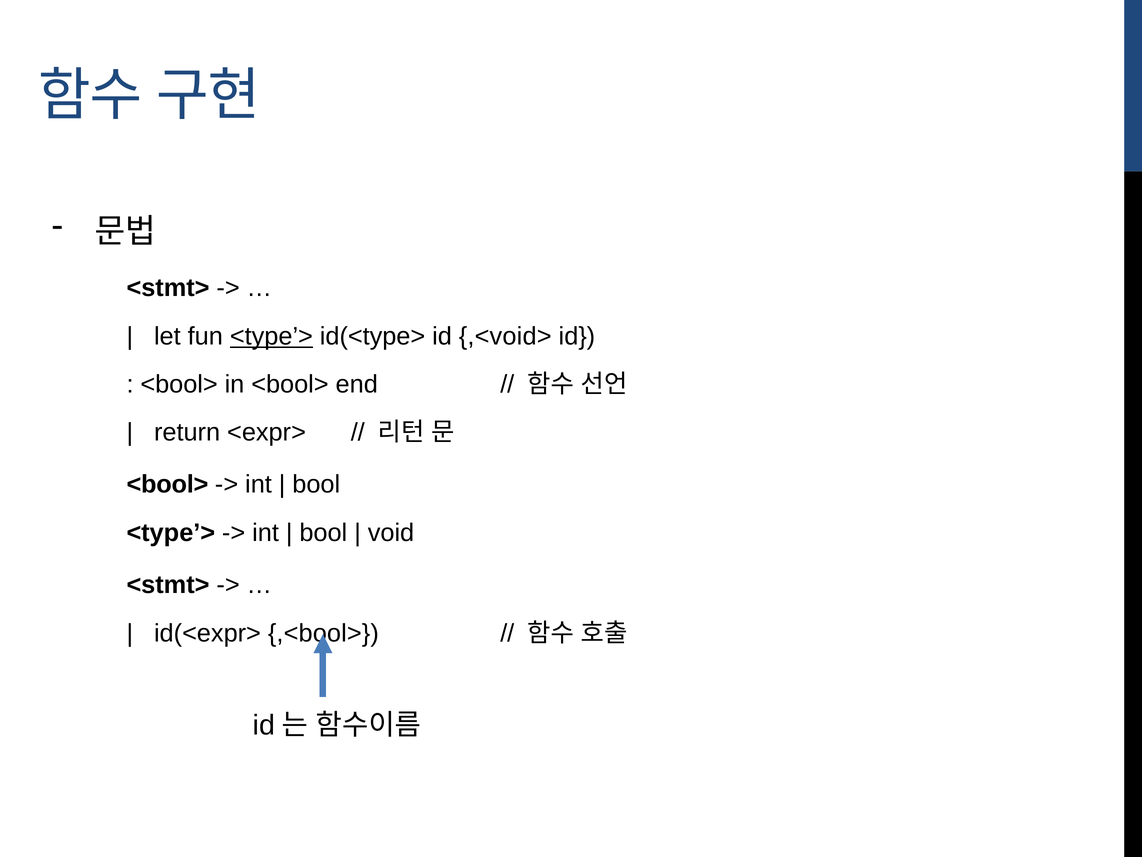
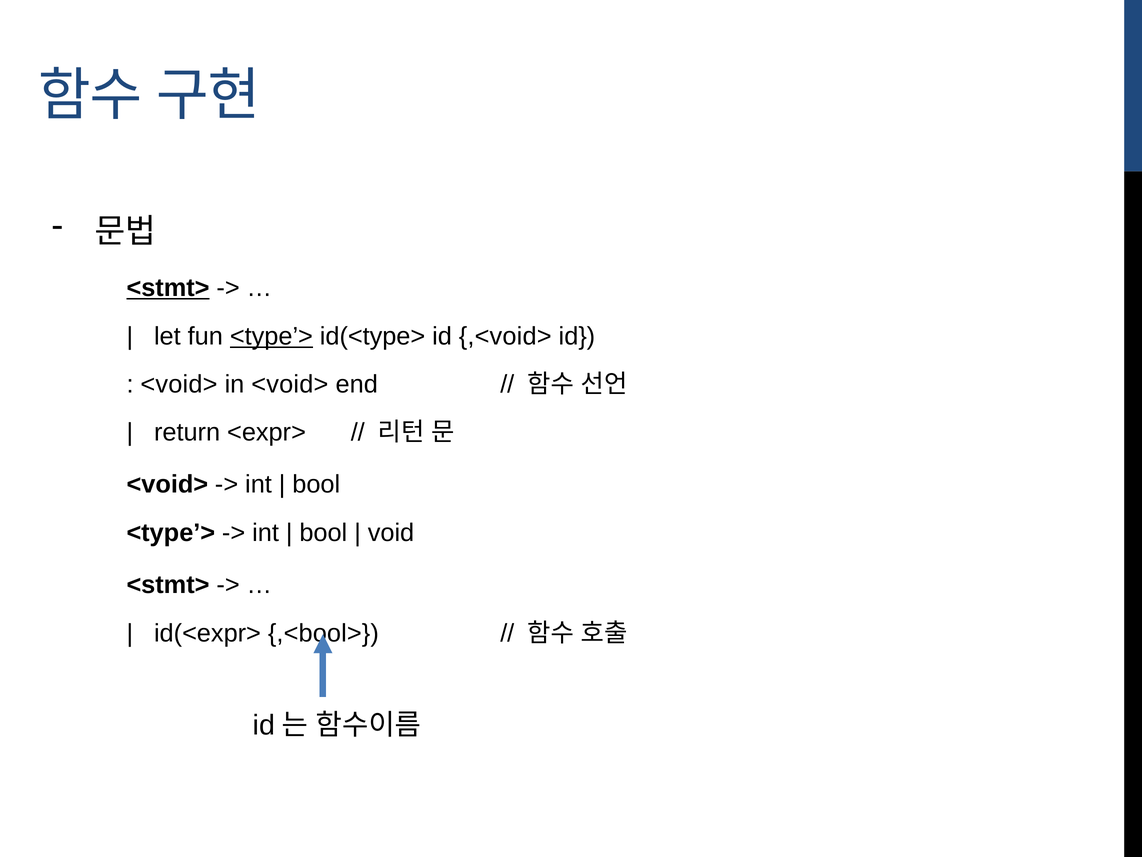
<stmt> underline: none -> present (168, 288)
<bool>: <bool> -> <void> (179, 384)
in <bool>: <bool> -> <void> (290, 384)
<bool>: <bool> -> <void> (167, 484)
